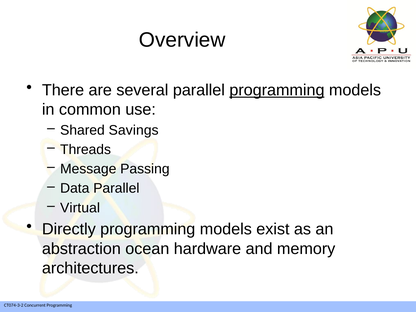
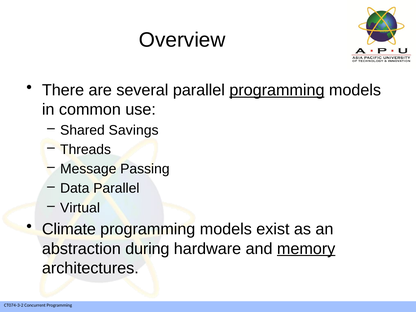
Directly: Directly -> Climate (69, 229)
ocean: ocean -> during (147, 249)
memory underline: none -> present (306, 249)
